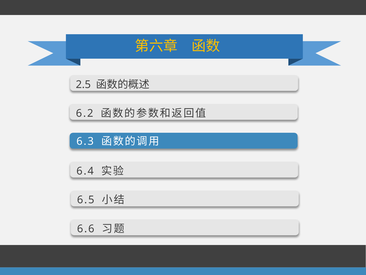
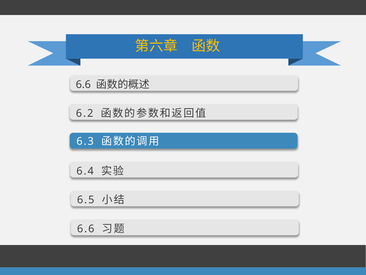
2.5: 2.5 -> 6.6 (83, 84)
